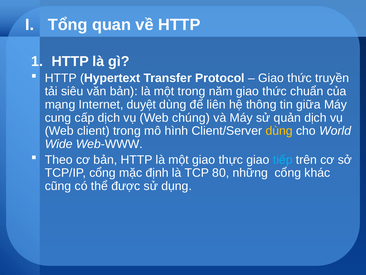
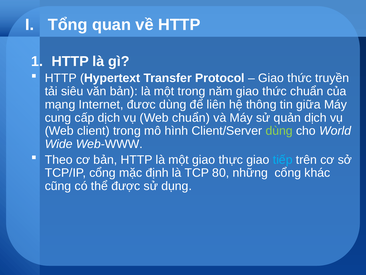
duyệt: duyệt -> đươc (141, 104)
Web chúng: chúng -> chuẩn (191, 118)
dùng colour: yellow -> light green (279, 131)
